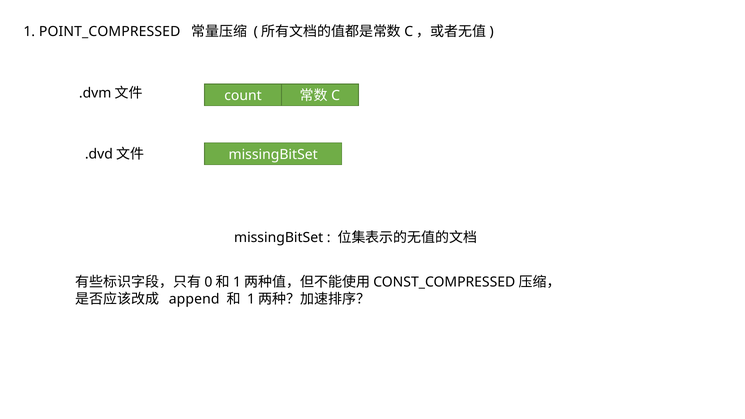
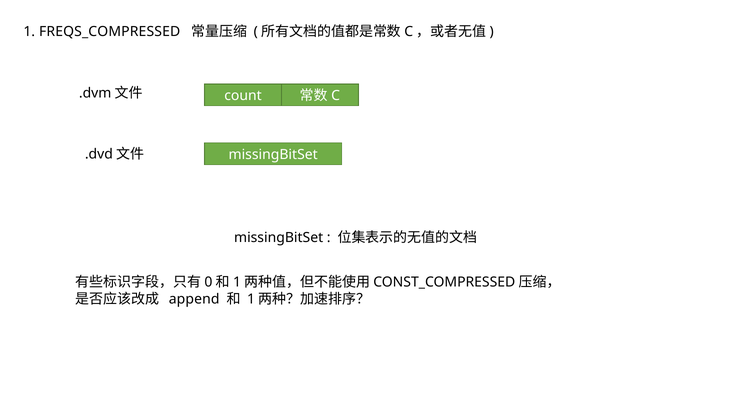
POINT_COMPRESSED: POINT_COMPRESSED -> FREQS_COMPRESSED (110, 32)
